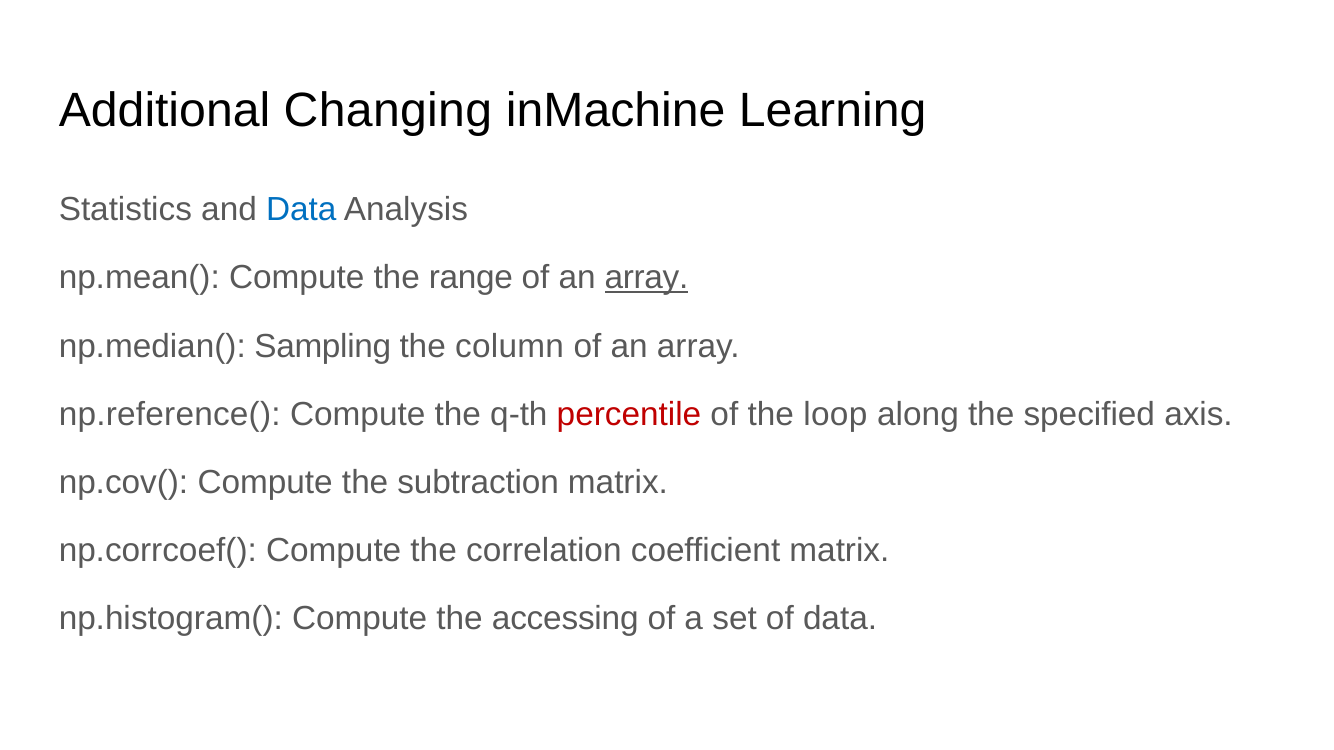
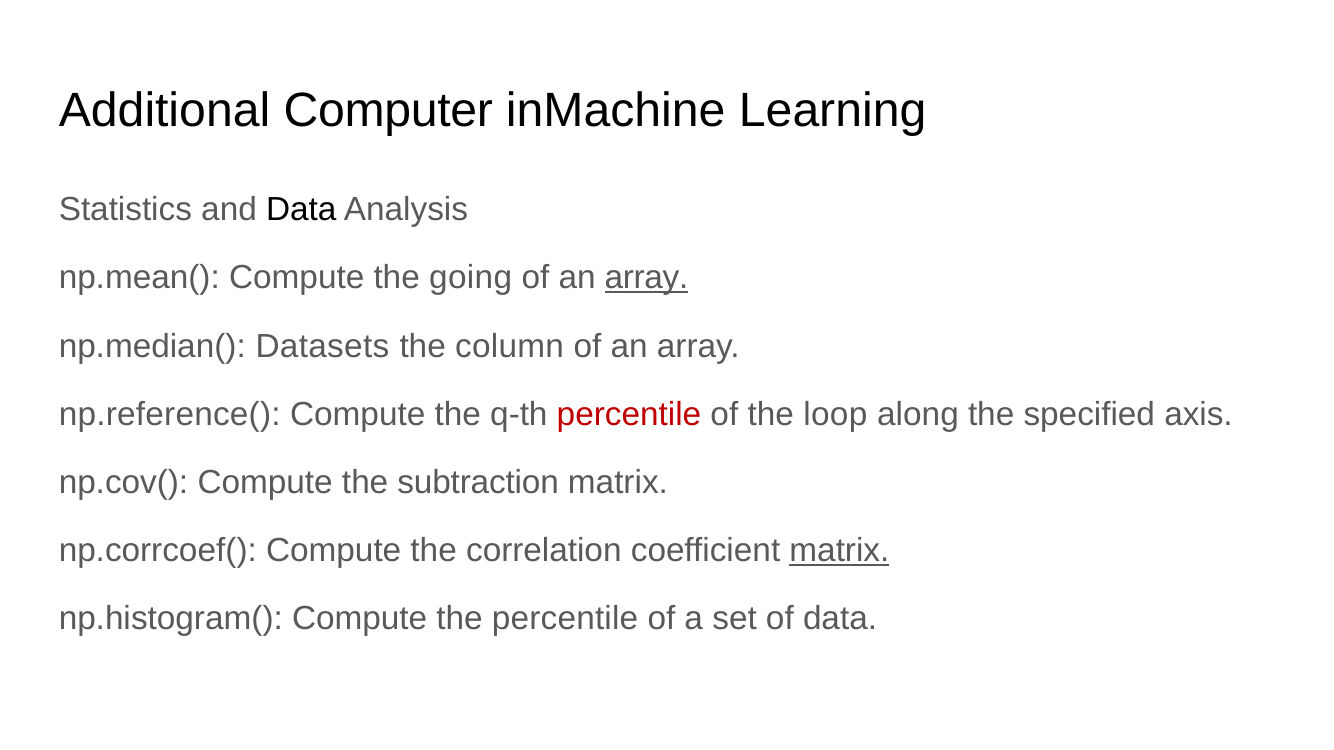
Changing: Changing -> Computer (388, 111)
Data colour: blue -> black (301, 210)
range: range -> going (471, 278)
Sampling: Sampling -> Datasets (322, 346)
matrix underline: none -> present (839, 551)
the accessing: accessing -> percentile (565, 619)
